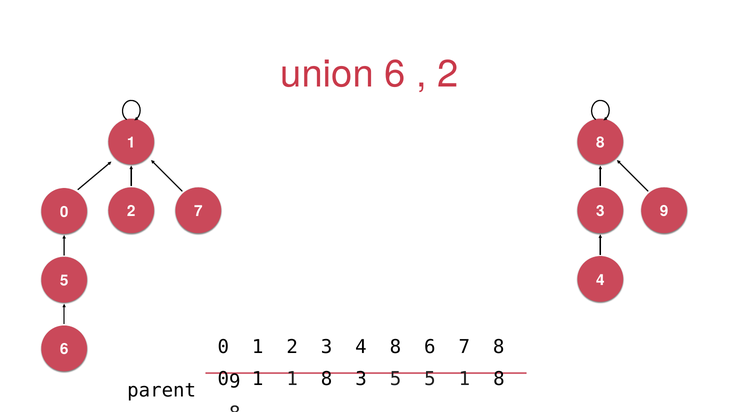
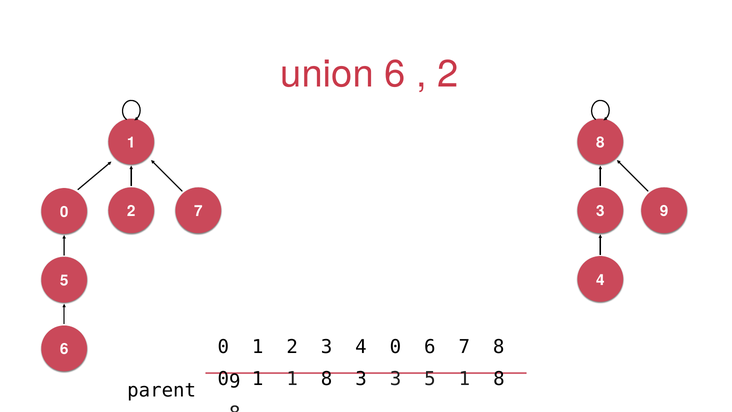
2 3 4 8: 8 -> 0 (395, 347)
3 5: 5 -> 3 (396, 379)
